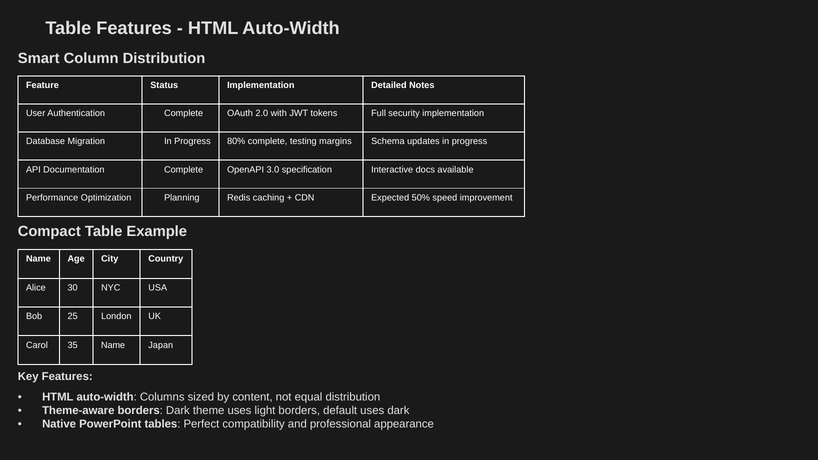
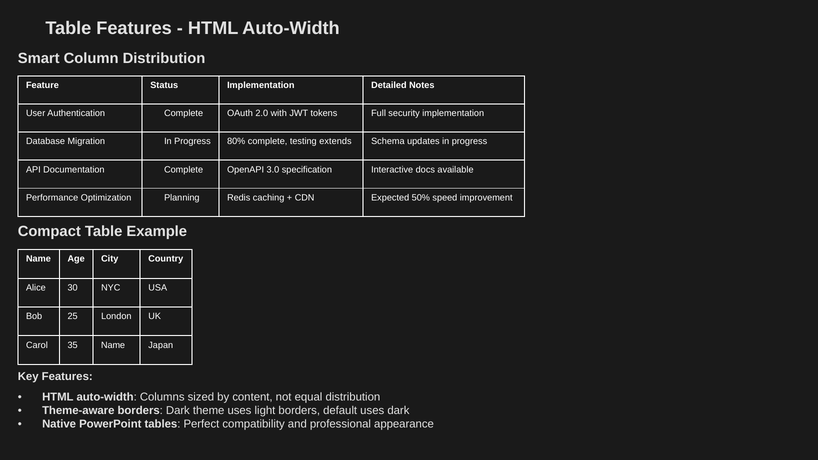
margins: margins -> extends (335, 141)
